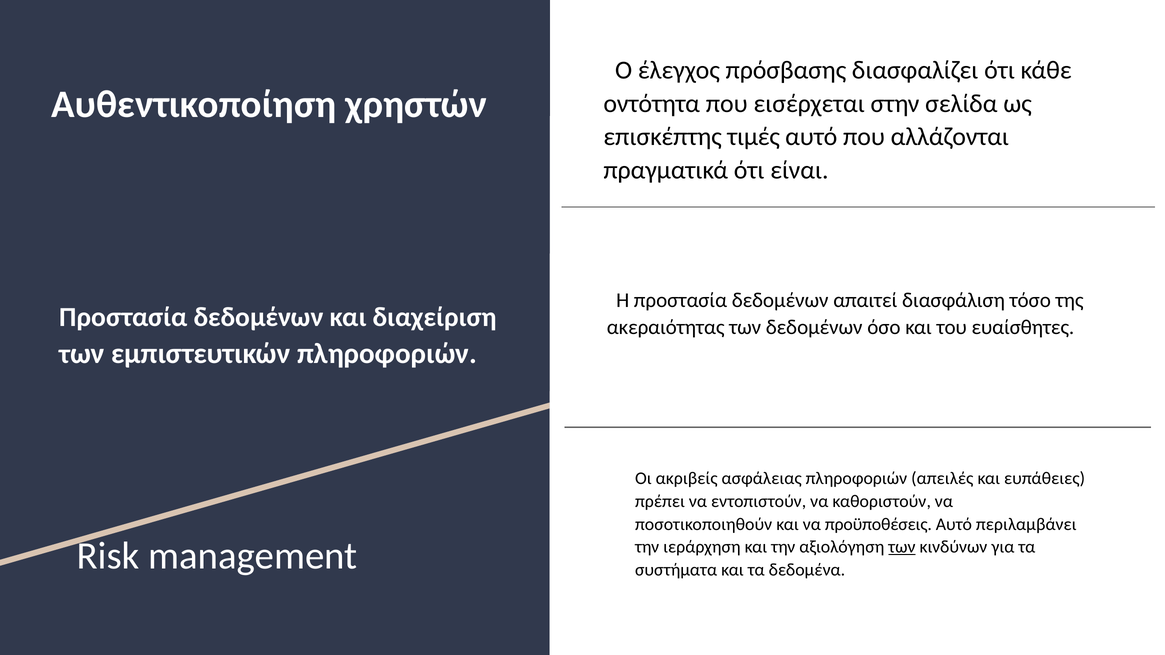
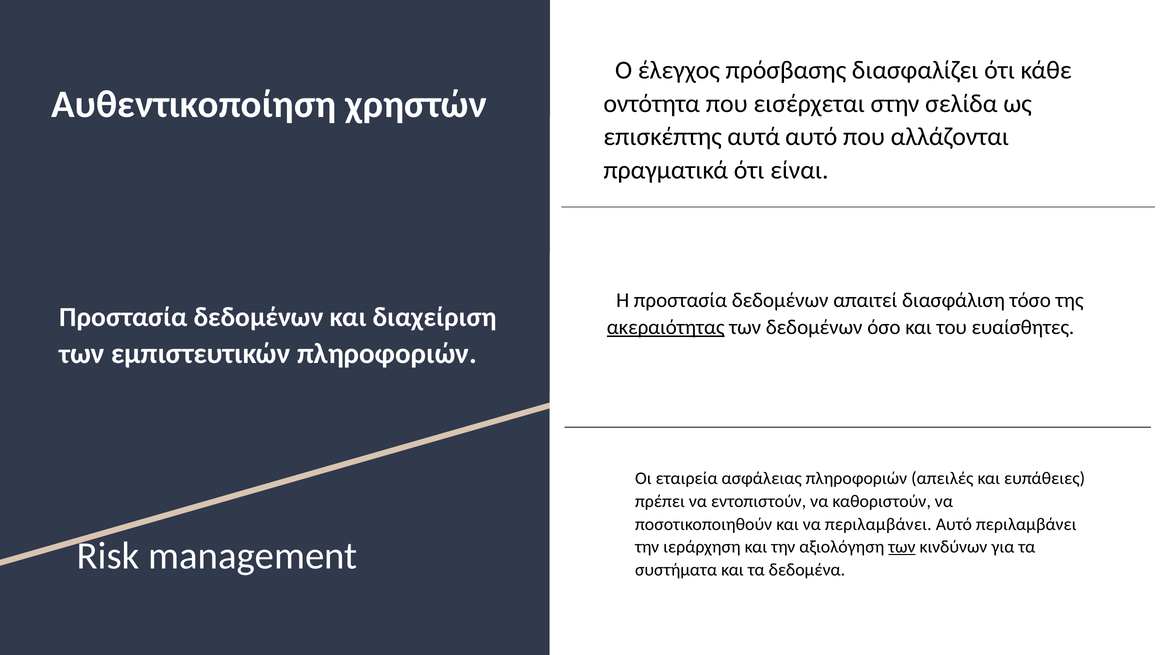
τιμές: τιμές -> αυτά (754, 137)
ακεραιότητας underline: none -> present (666, 327)
ακριβείς: ακριβείς -> εταιρεία (687, 479)
να προϋποθέσεις: προϋποθέσεις -> περιλαμβάνει (878, 524)
